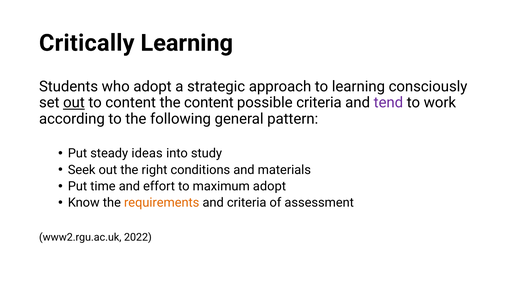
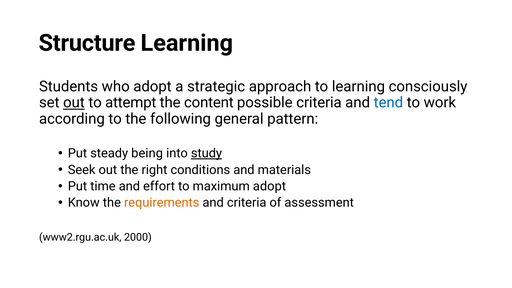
Critically: Critically -> Structure (87, 43)
to content: content -> attempt (131, 103)
tend colour: purple -> blue (388, 103)
ideas: ideas -> being (147, 153)
study underline: none -> present (206, 153)
2022: 2022 -> 2000 (138, 237)
